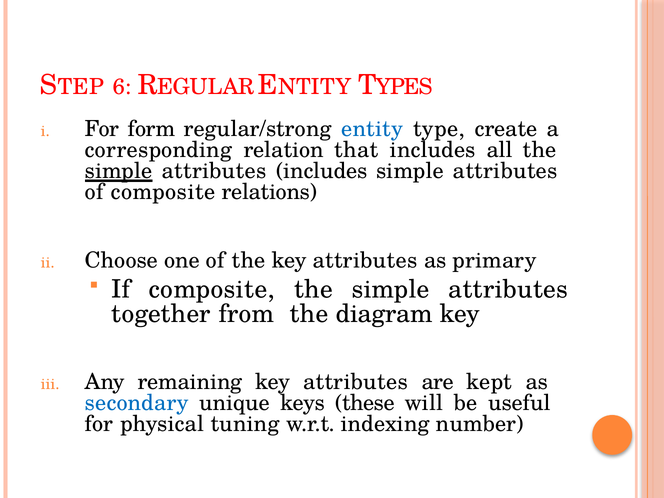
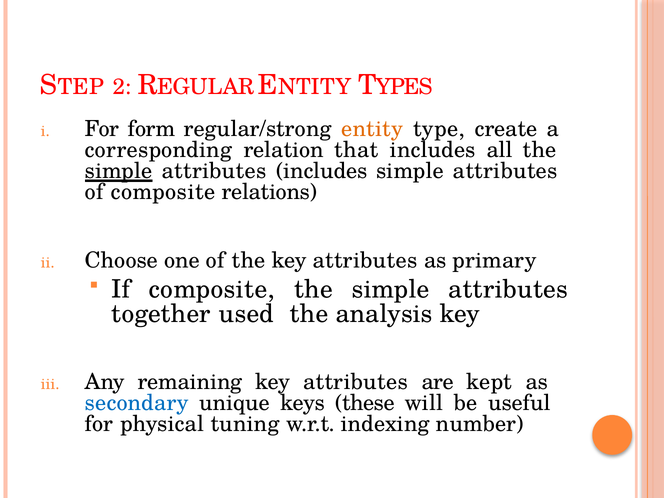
6: 6 -> 2 (122, 87)
entity colour: blue -> orange (372, 129)
from: from -> used (246, 314)
diagram: diagram -> analysis (384, 314)
